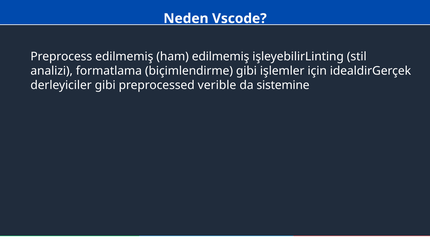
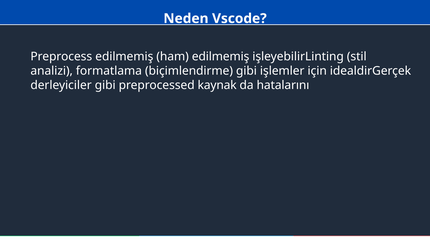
verible: verible -> kaynak (217, 85)
sistemine: sistemine -> hatalarını (283, 85)
